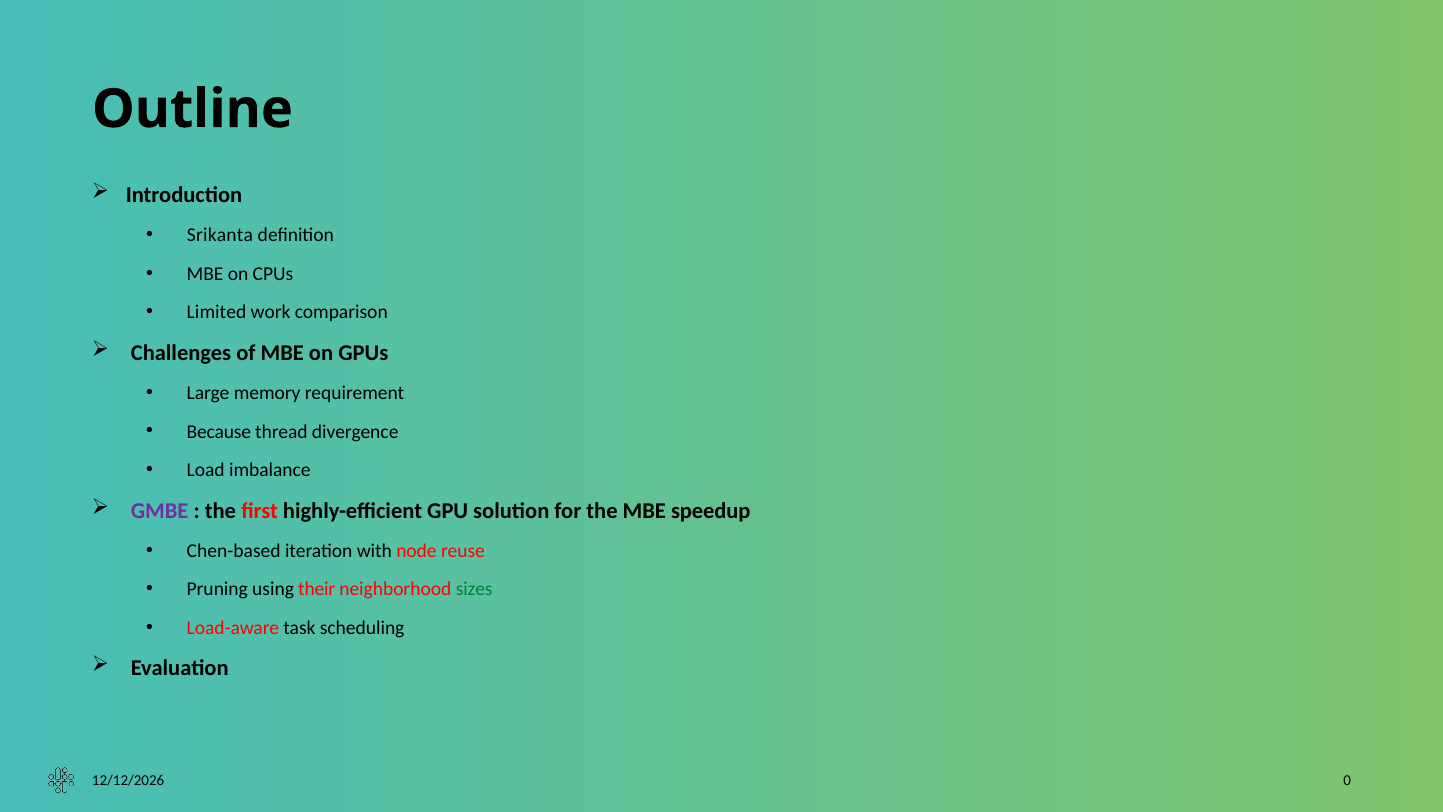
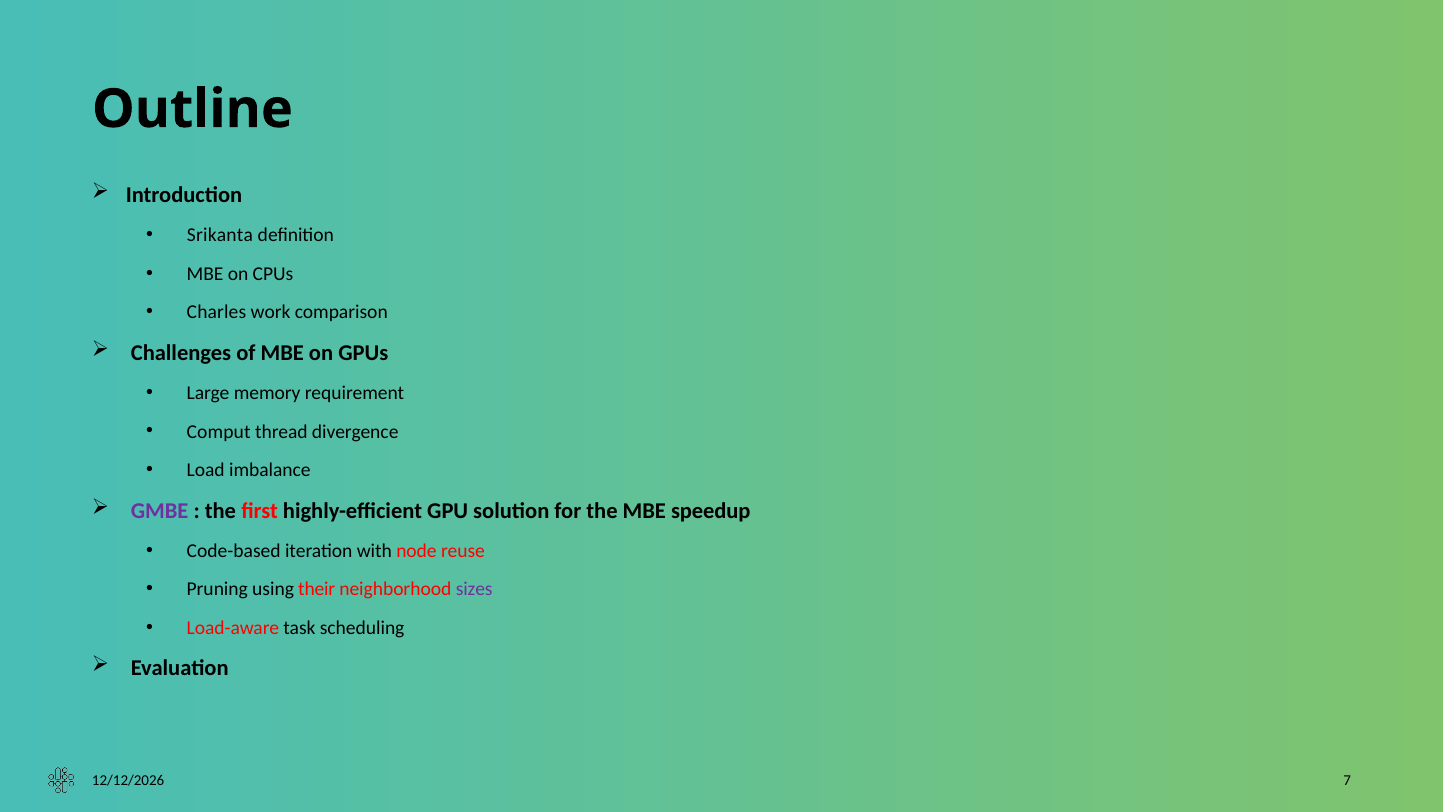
Limited: Limited -> Charles (216, 312)
Because: Because -> Comput (219, 431)
Chen-based: Chen-based -> Code-based (234, 551)
sizes colour: green -> purple (474, 589)
0: 0 -> 7 (1347, 781)
